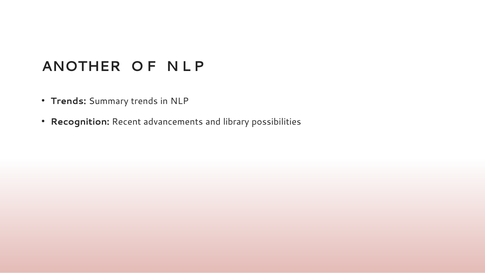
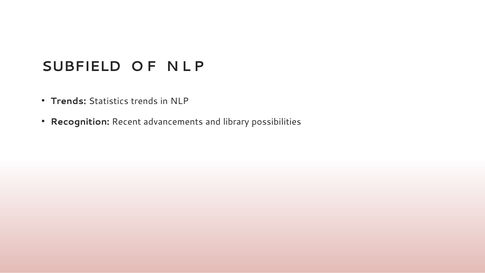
ANOTHER: ANOTHER -> SUBFIELD (81, 66)
Summary: Summary -> Statistics (109, 101)
